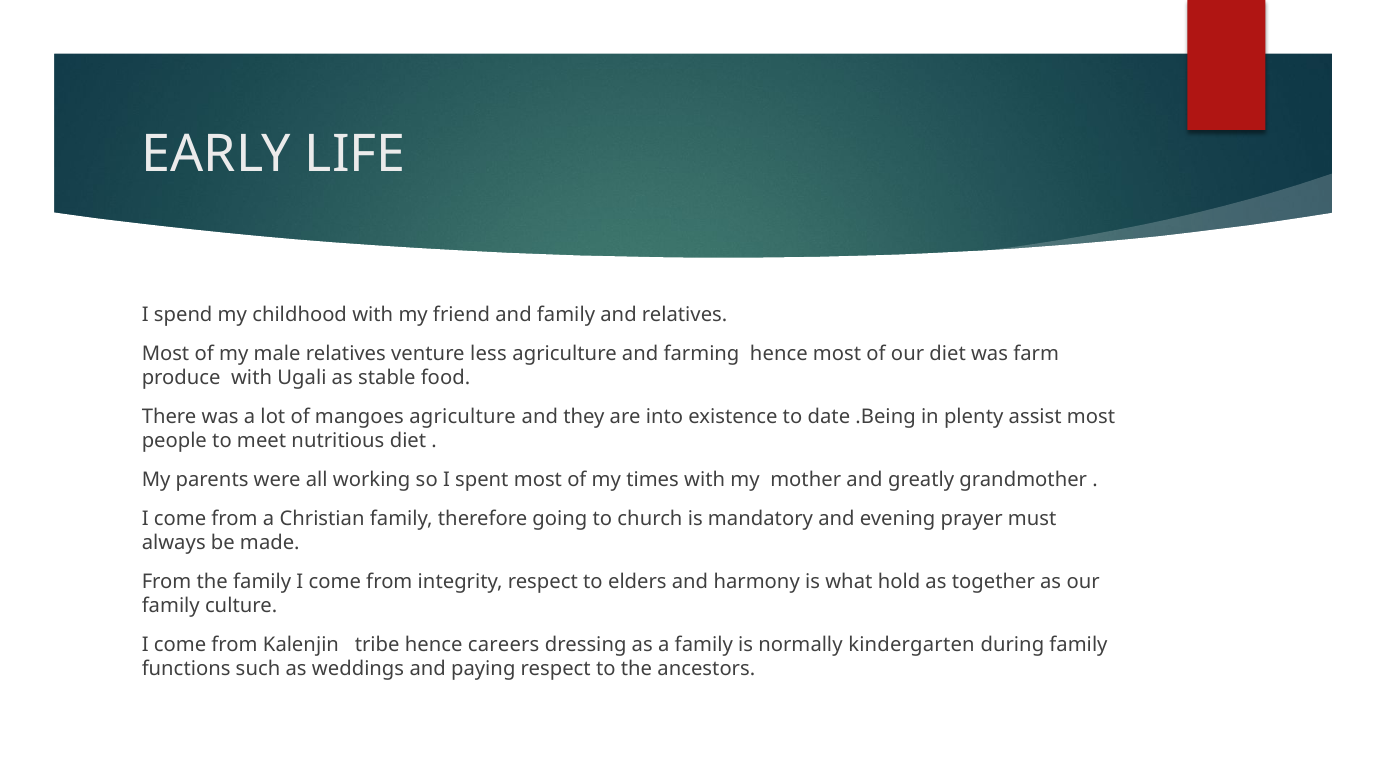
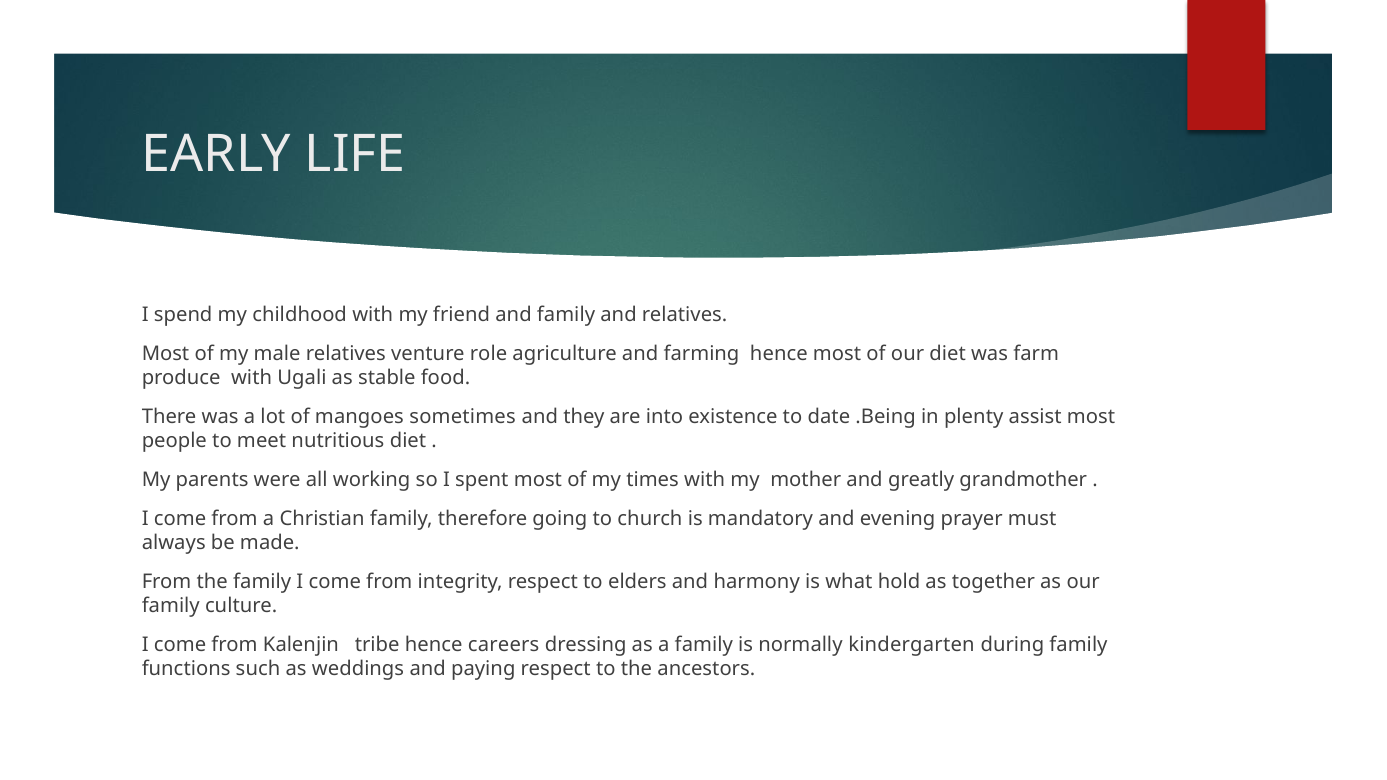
less: less -> role (489, 354)
mangoes agriculture: agriculture -> sometimes (463, 417)
